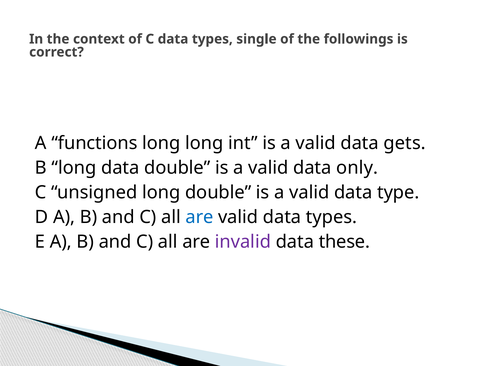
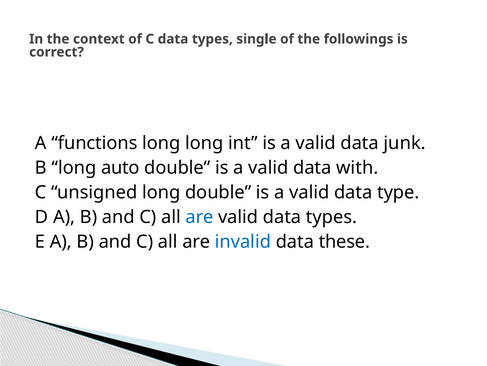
gets: gets -> junk (405, 143)
long data: data -> auto (120, 167)
only: only -> with (357, 167)
invalid colour: purple -> blue (243, 241)
